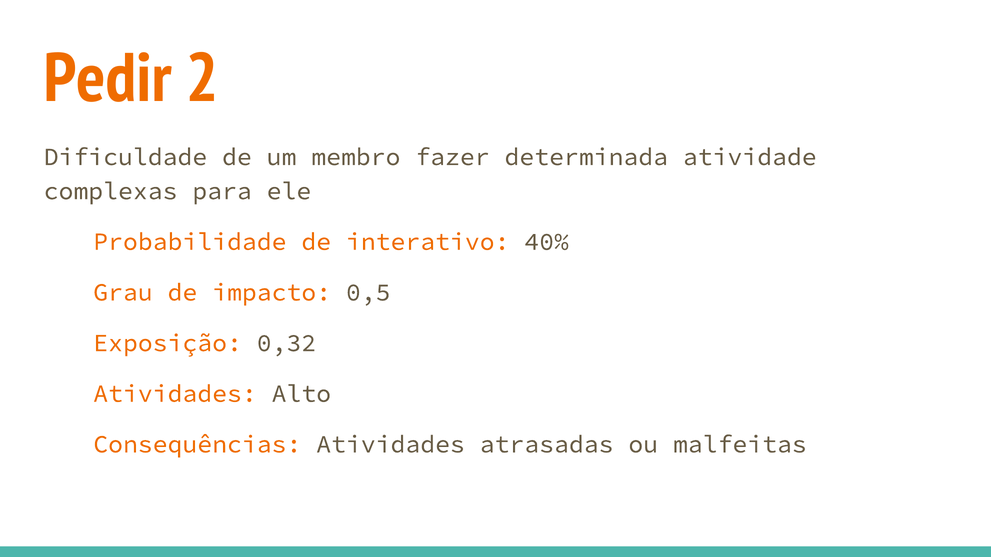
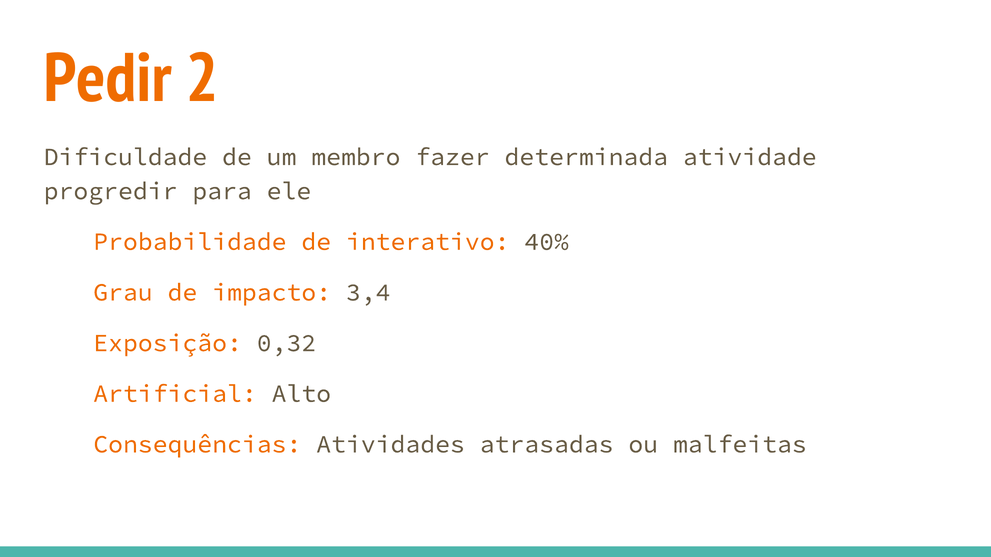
complexas: complexas -> progredir (111, 191)
0,5: 0,5 -> 3,4 (368, 293)
Atividades: Atividades -> Artificial (175, 394)
